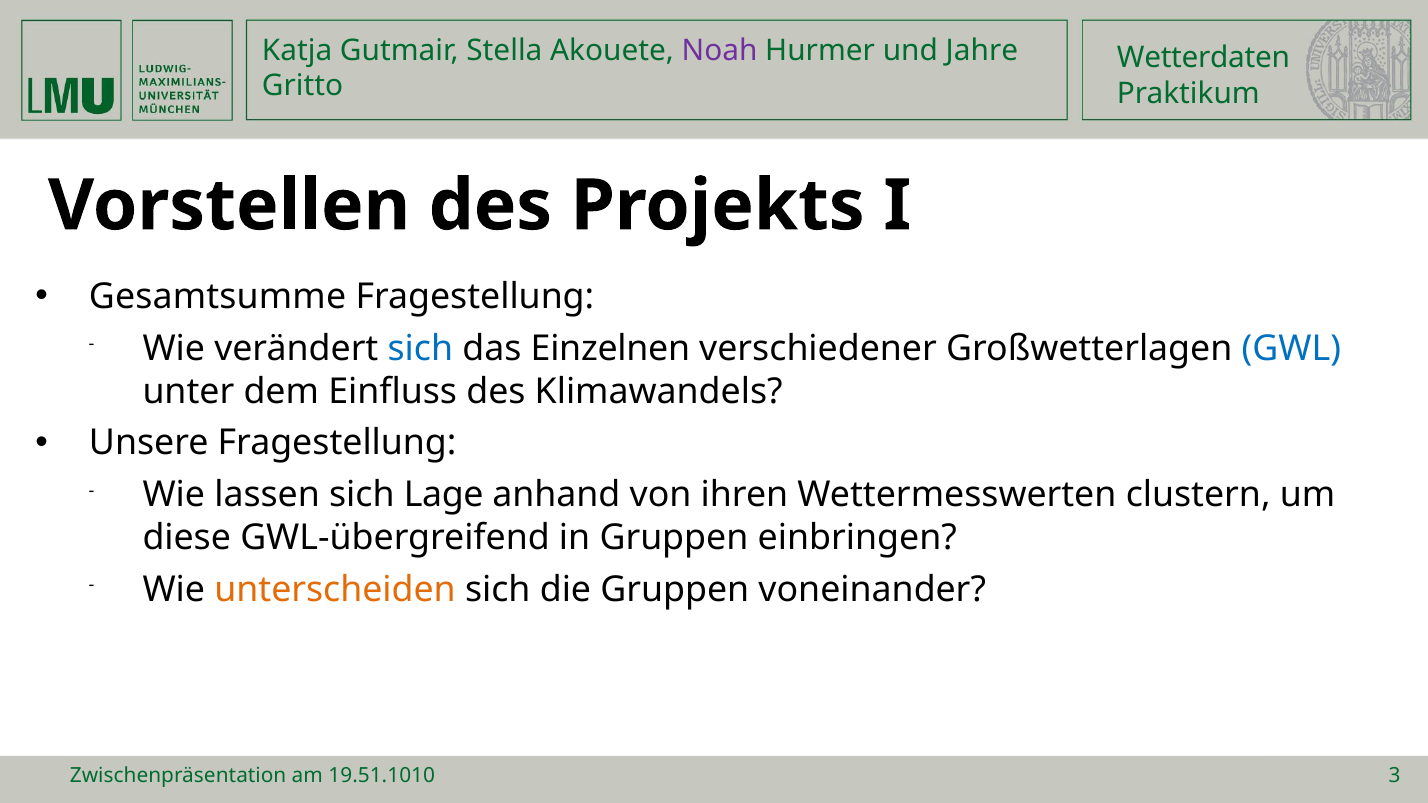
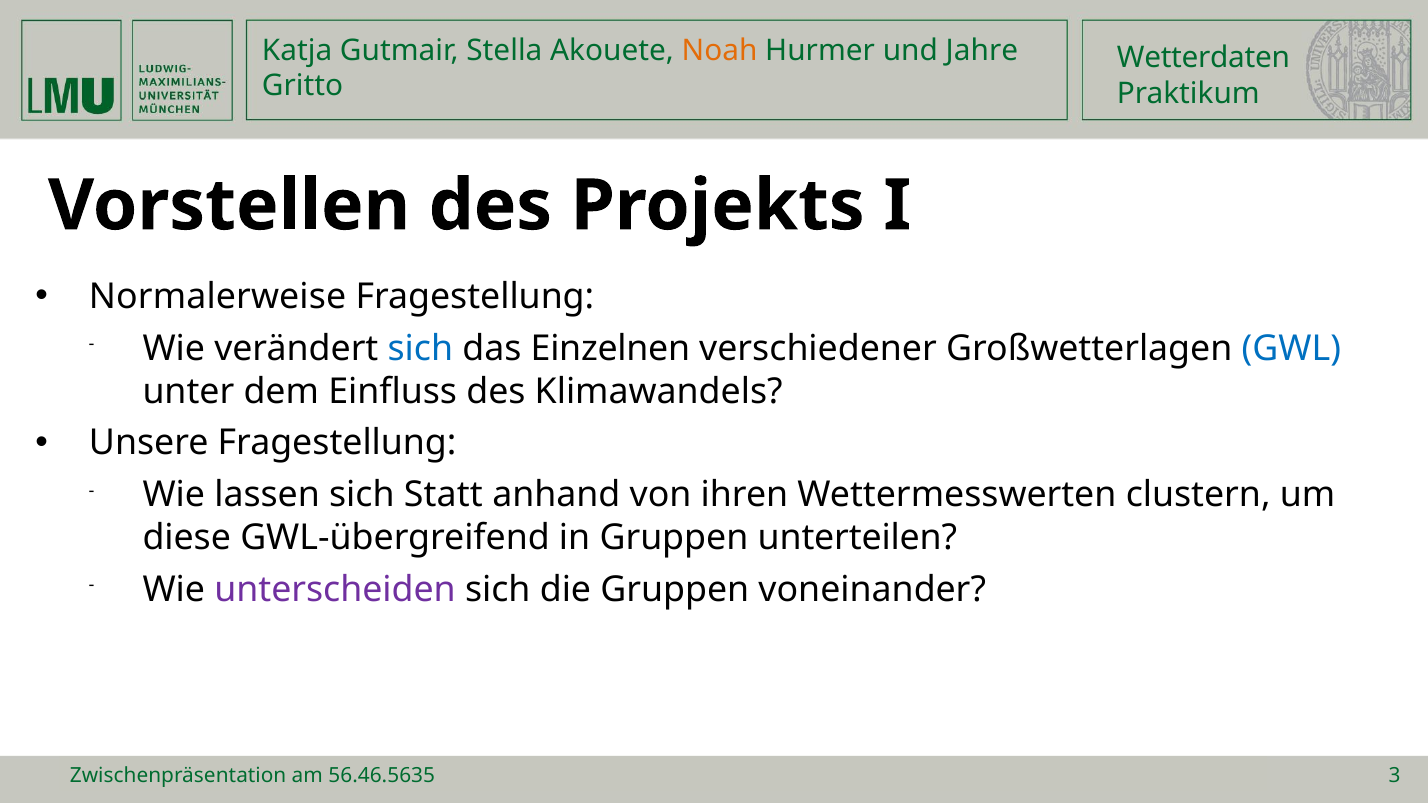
Noah colour: purple -> orange (720, 50)
Gesamtsumme: Gesamtsumme -> Normalerweise (218, 297)
Lage: Lage -> Statt (443, 495)
einbringen: einbringen -> unterteilen (857, 538)
unterscheiden colour: orange -> purple (335, 590)
19.51.1010: 19.51.1010 -> 56.46.5635 (382, 776)
